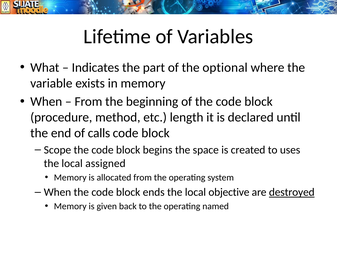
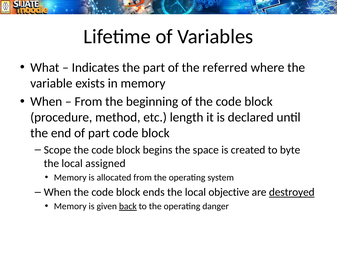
optional: optional -> referred (225, 67)
of calls: calls -> part (99, 133)
uses: uses -> byte (290, 150)
back underline: none -> present (128, 206)
named: named -> danger (216, 206)
